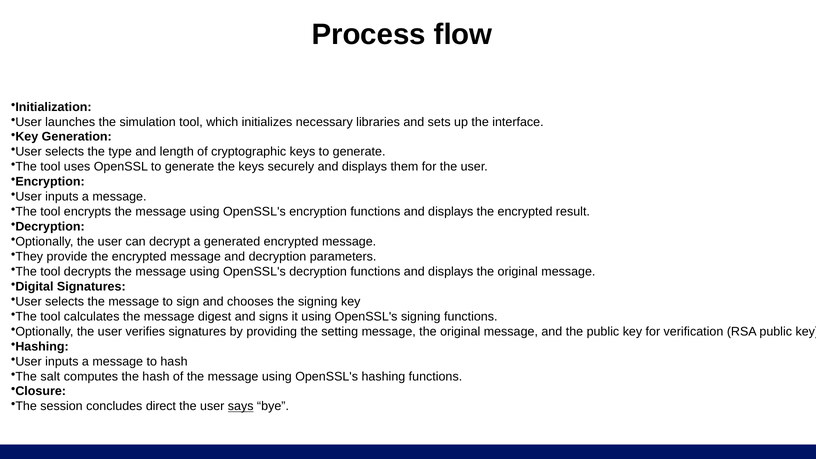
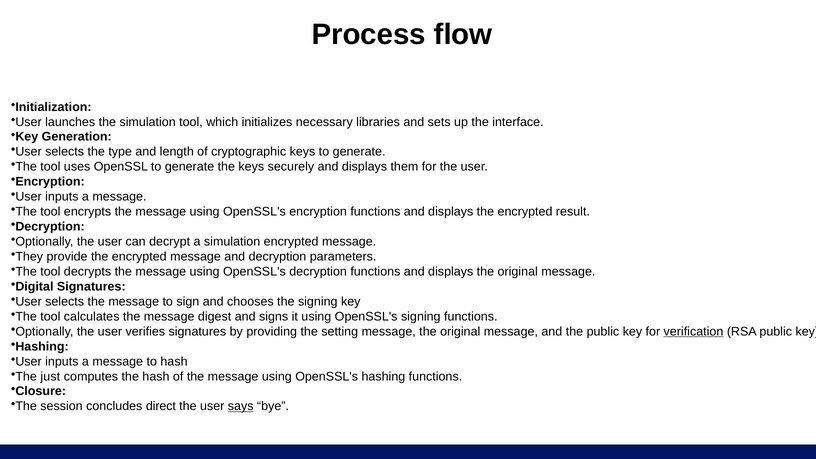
a generated: generated -> simulation (232, 242)
verification underline: none -> present (693, 332)
salt: salt -> just (50, 376)
